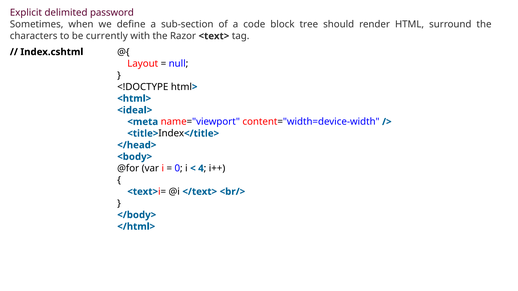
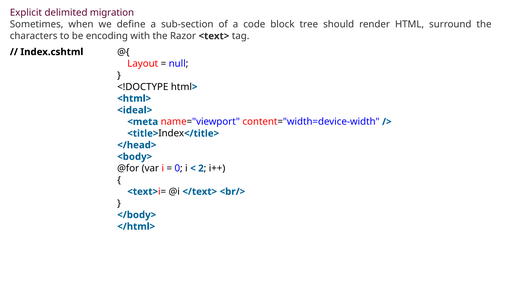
password: password -> migration (112, 13)
currently: currently -> encoding (107, 36)
4: 4 -> 2 (201, 169)
